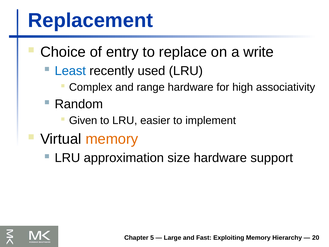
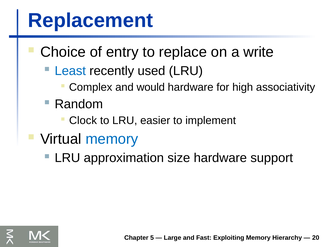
range: range -> would (151, 87)
Given: Given -> Clock (83, 120)
memory colour: orange -> blue (112, 139)
